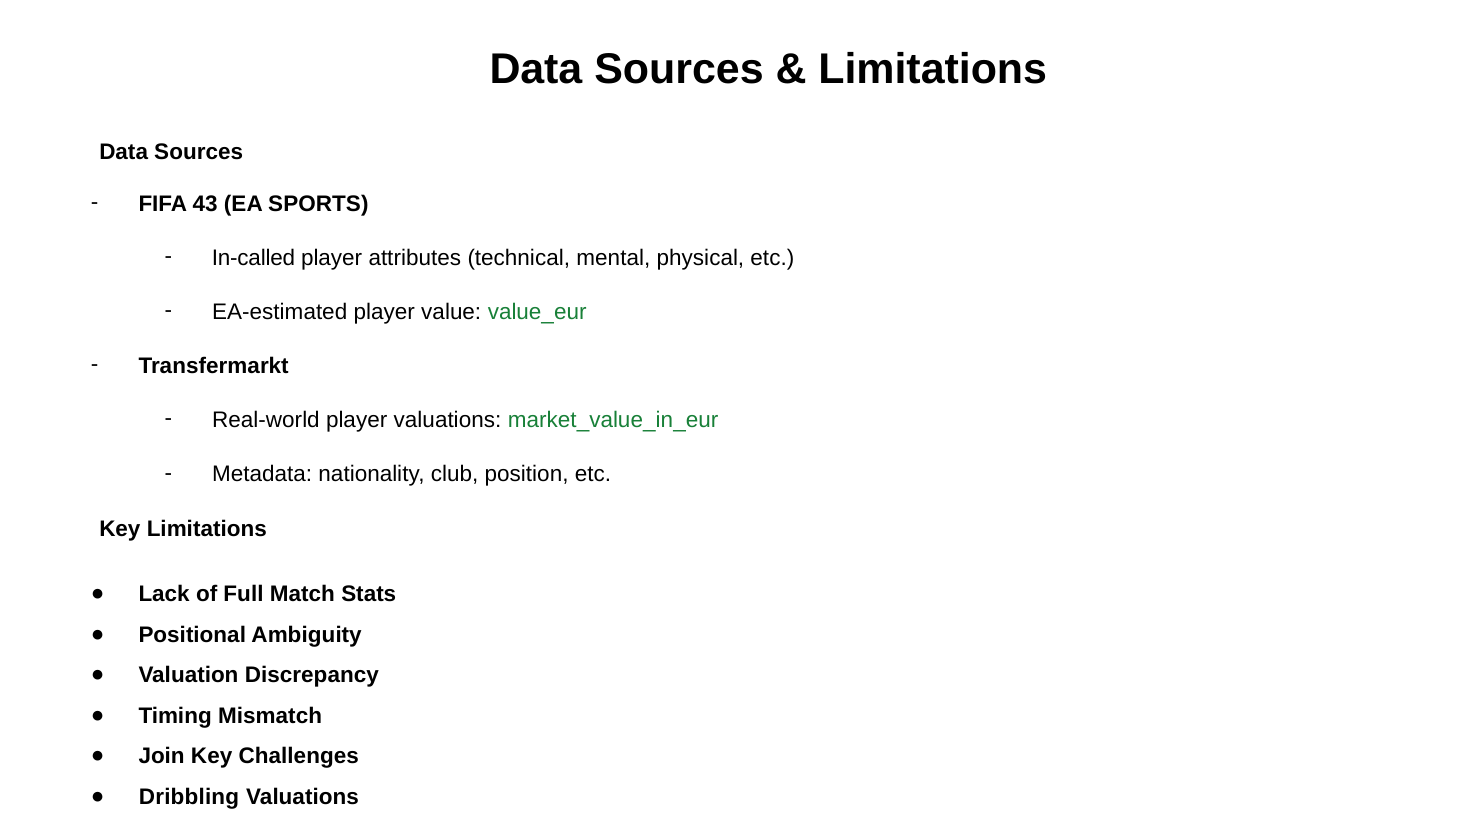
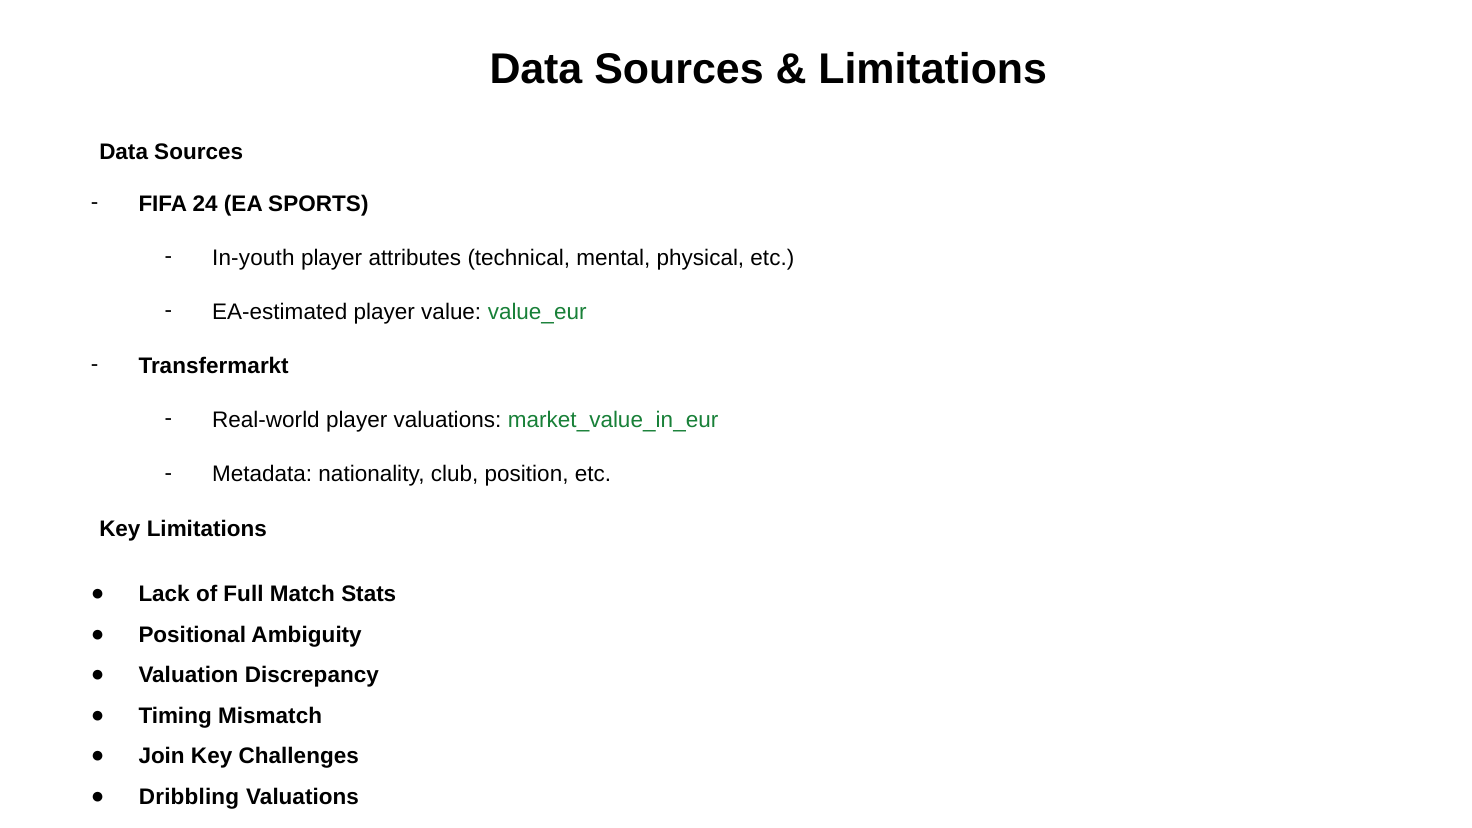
43: 43 -> 24 (205, 204)
In-called: In-called -> In-youth (253, 258)
